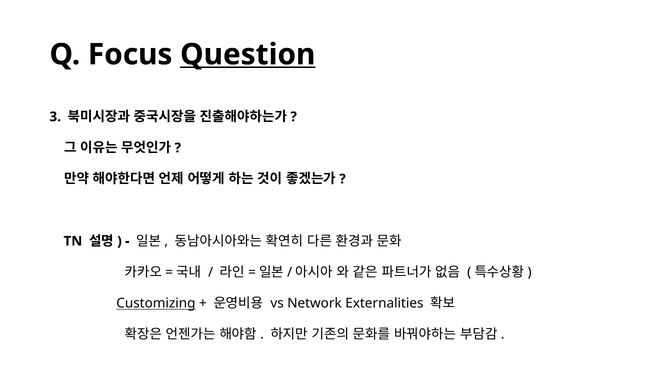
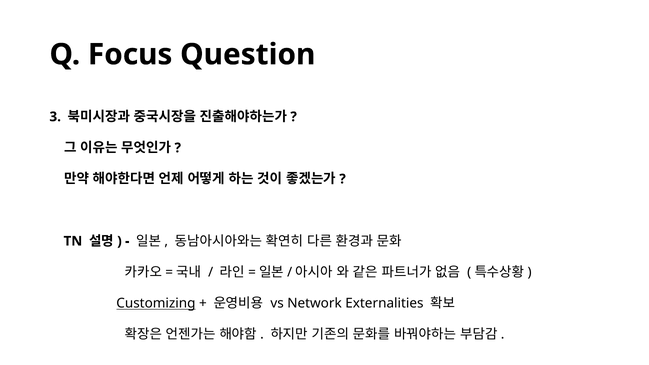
Question underline: present -> none (248, 55)
